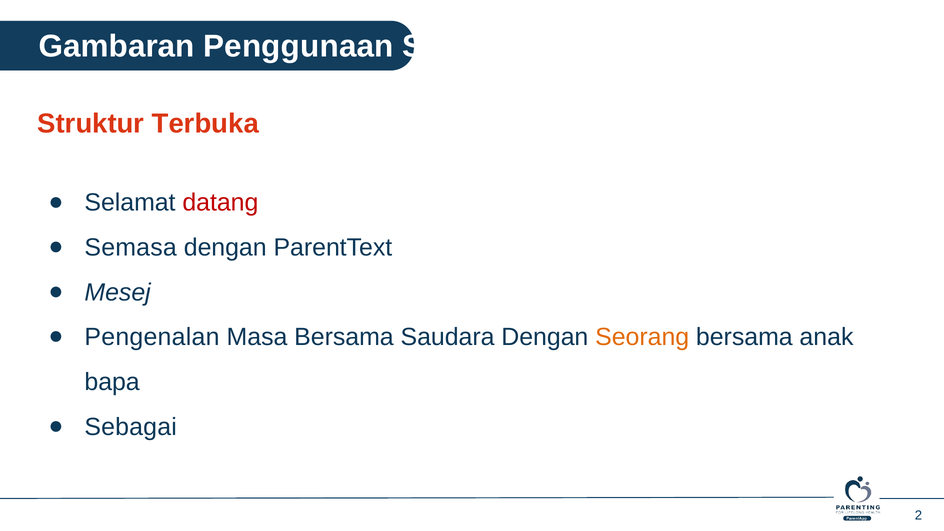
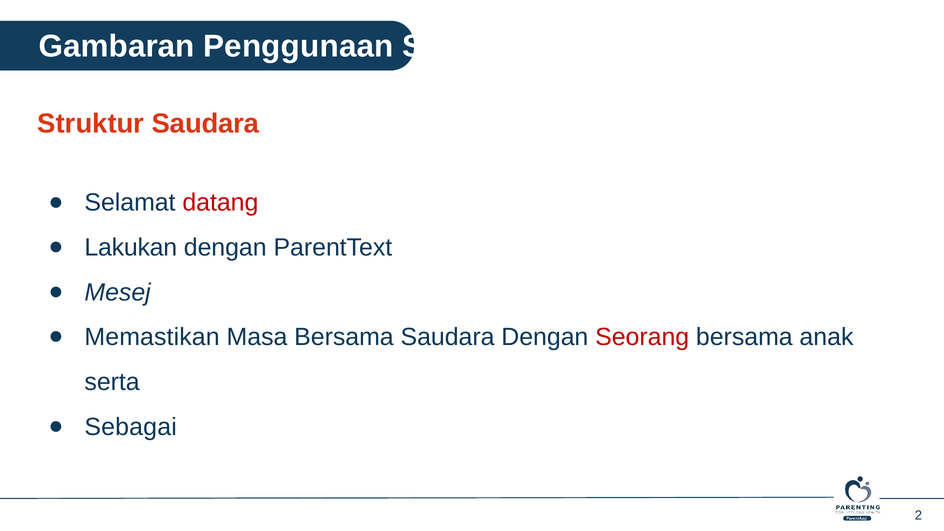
Struktur Terbuka: Terbuka -> Saudara (205, 123)
Semasa: Semasa -> Lakukan (131, 248)
Pengenalan: Pengenalan -> Memastikan (152, 337)
Seorang colour: orange -> red (642, 337)
bapa: bapa -> serta (112, 382)
